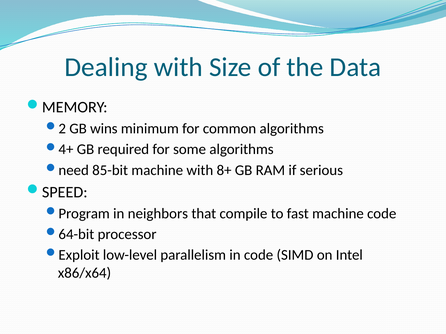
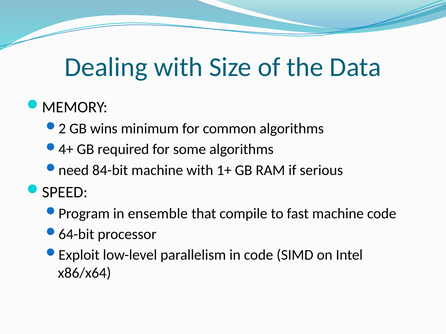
85-bit: 85-bit -> 84-bit (110, 170)
8+: 8+ -> 1+ (224, 170)
neighbors: neighbors -> ensemble (158, 214)
